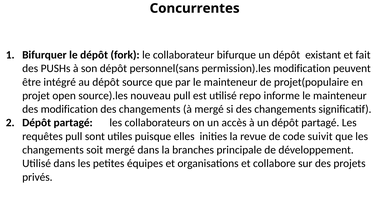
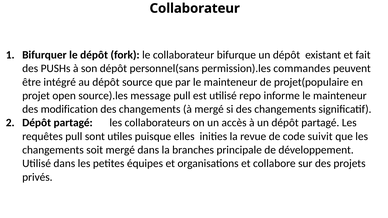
Concurrentes: Concurrentes -> Collaborateur (195, 8)
permission).les modification: modification -> commandes (302, 69)
nouveau: nouveau -> message (151, 96)
